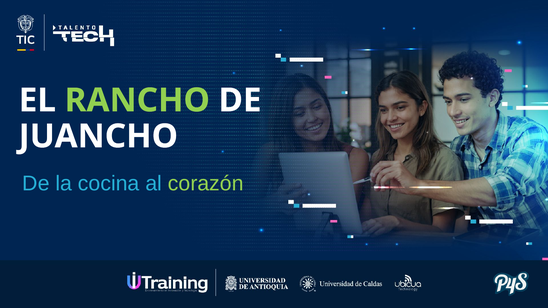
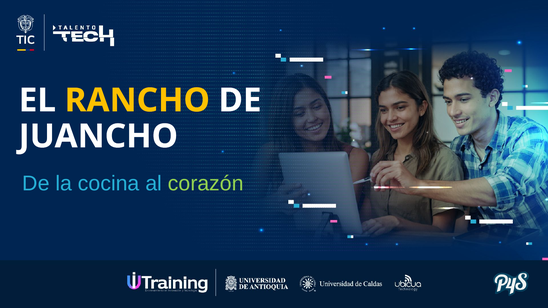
RANCHO colour: light green -> yellow (137, 100)
